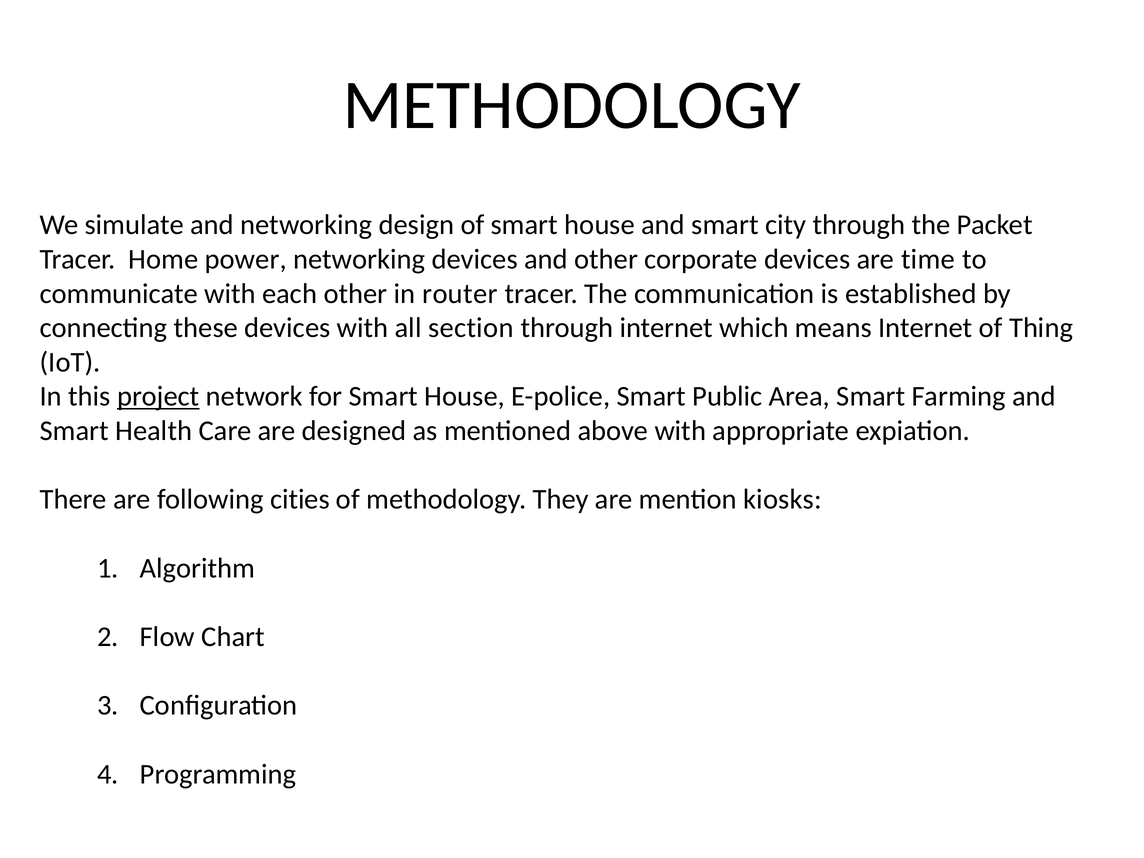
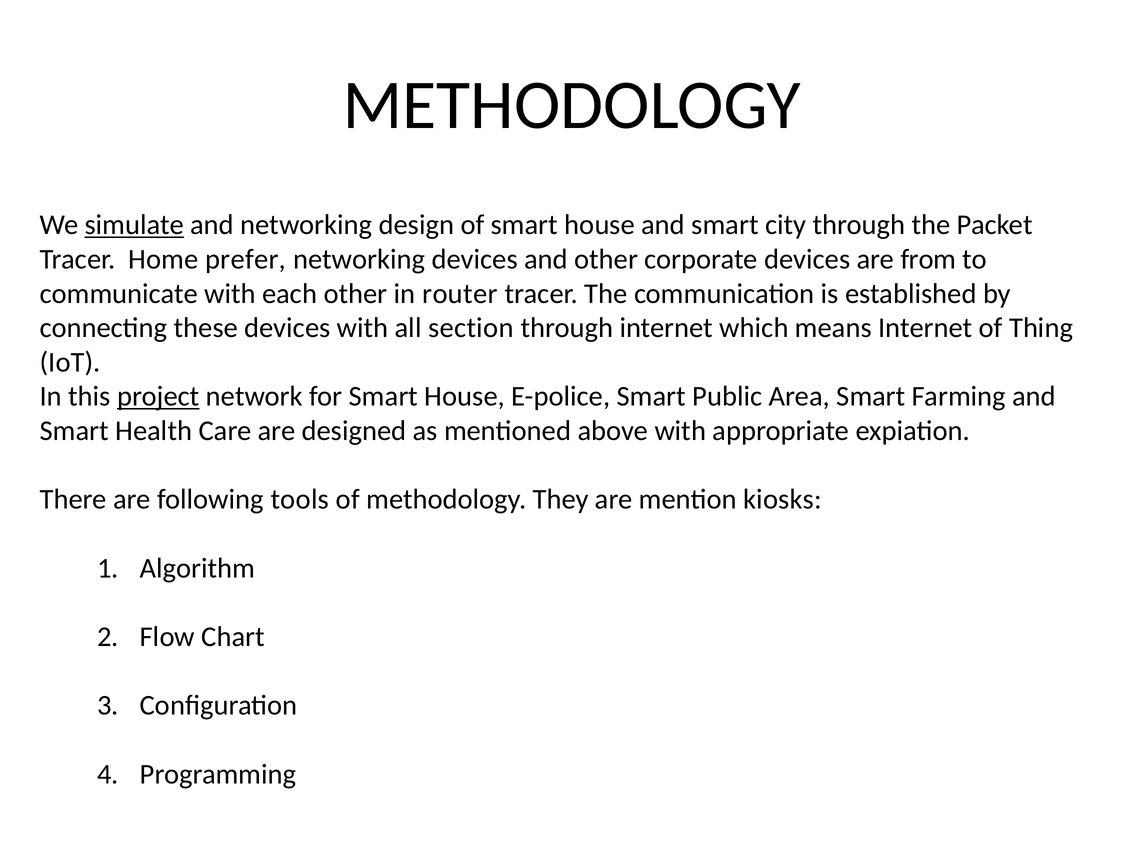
simulate underline: none -> present (134, 225)
power: power -> prefer (246, 259)
time: time -> from (928, 259)
cities: cities -> tools (300, 500)
